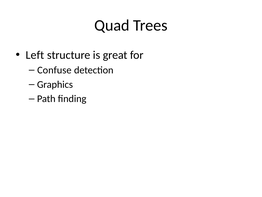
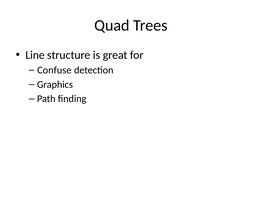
Left: Left -> Line (35, 55)
